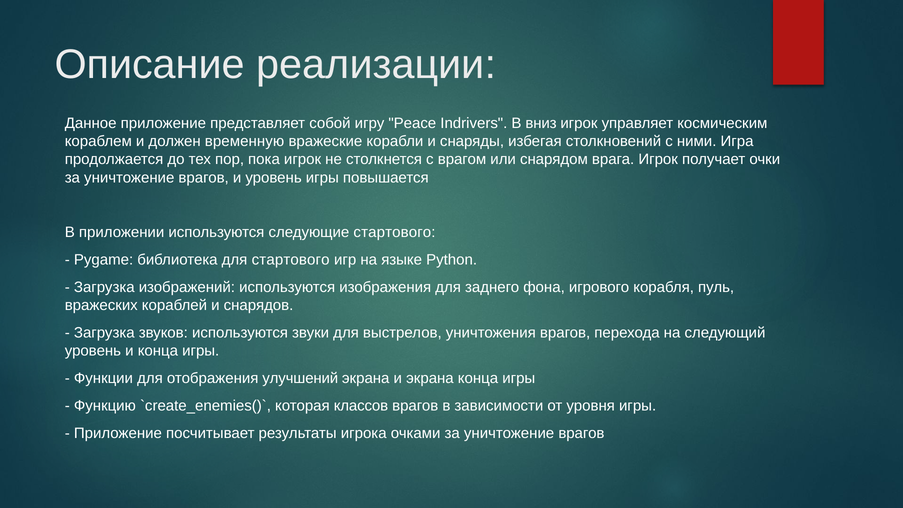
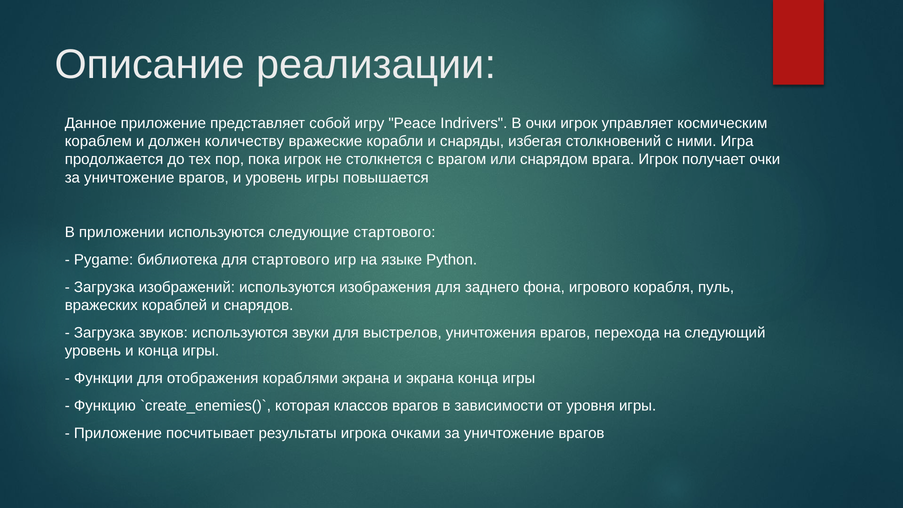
В вниз: вниз -> очки (541, 123)
временную: временную -> количеству (245, 141)
улучшений: улучшений -> кораблями (300, 378)
